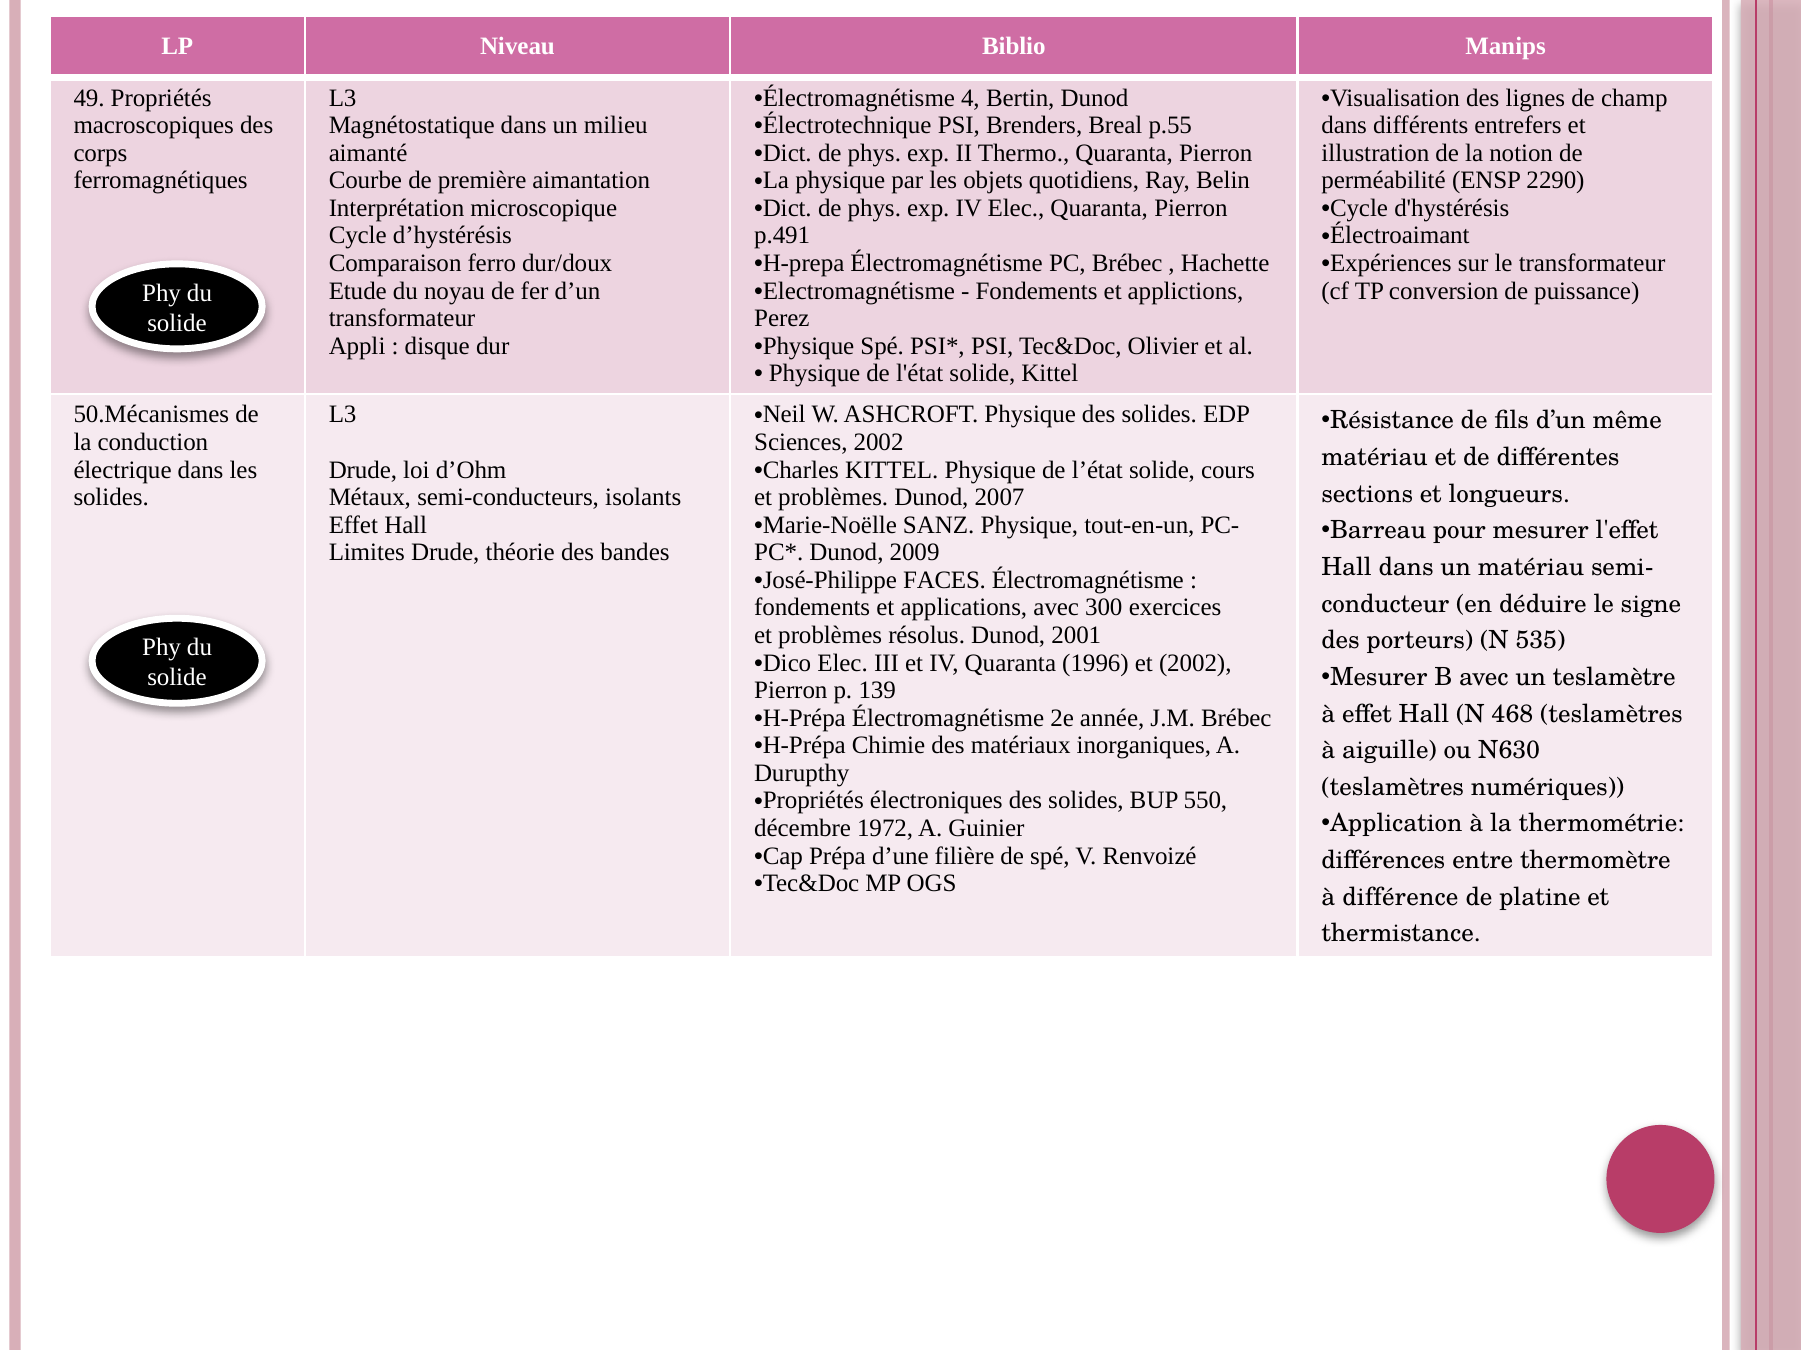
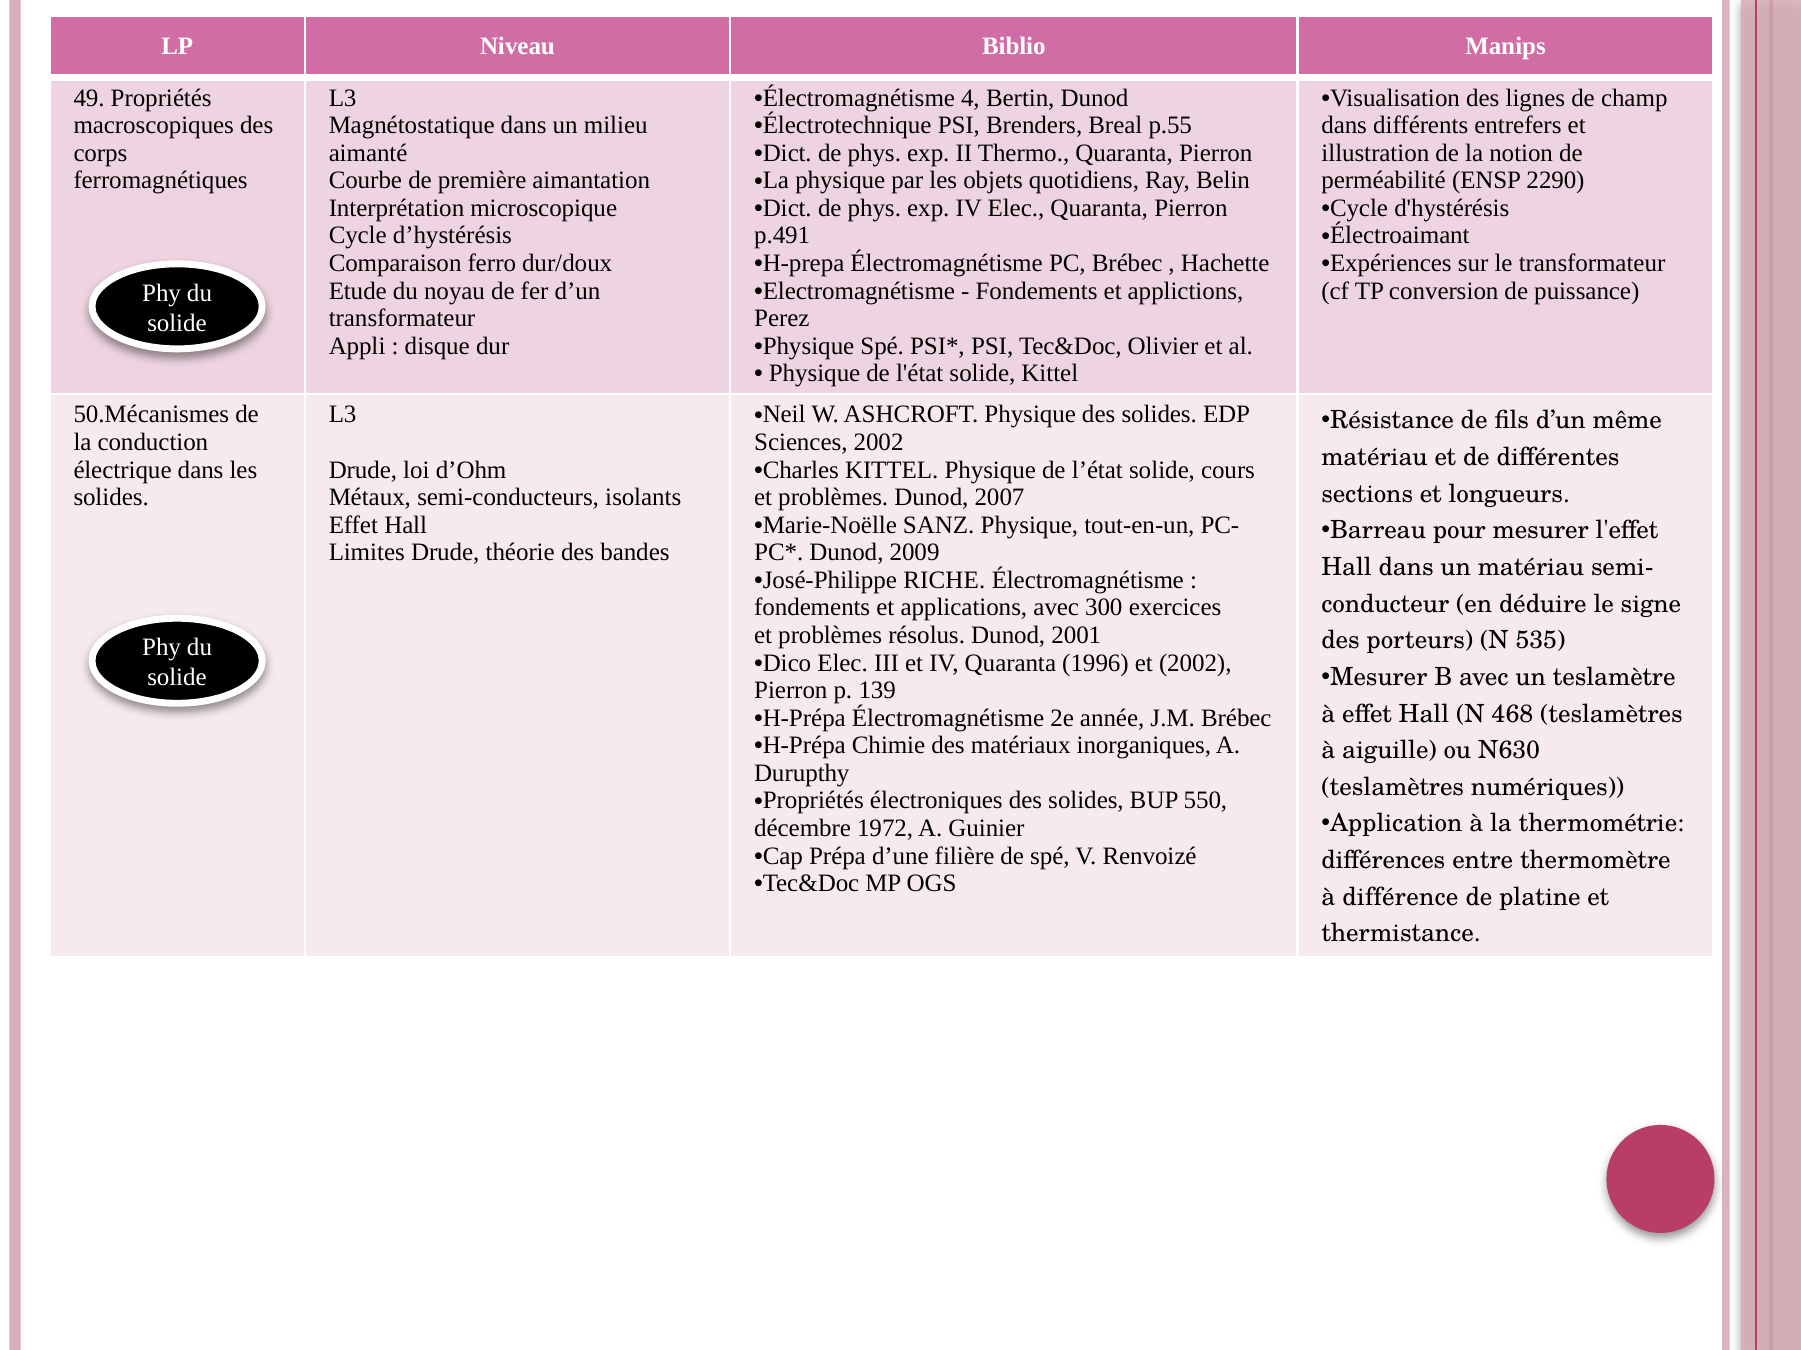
FACES: FACES -> RICHE (944, 580)
